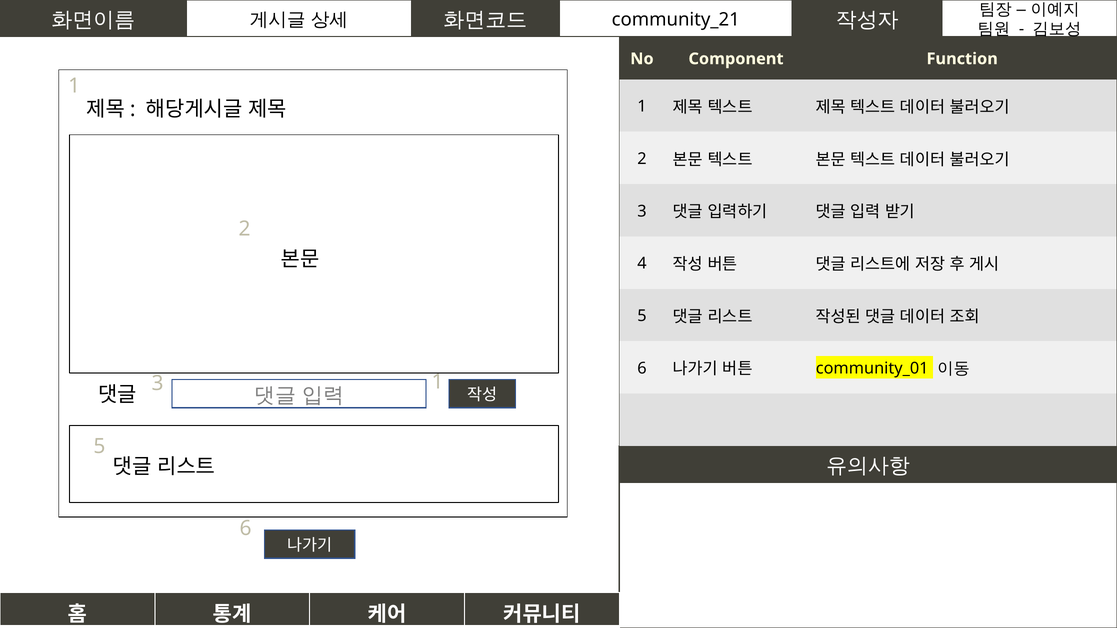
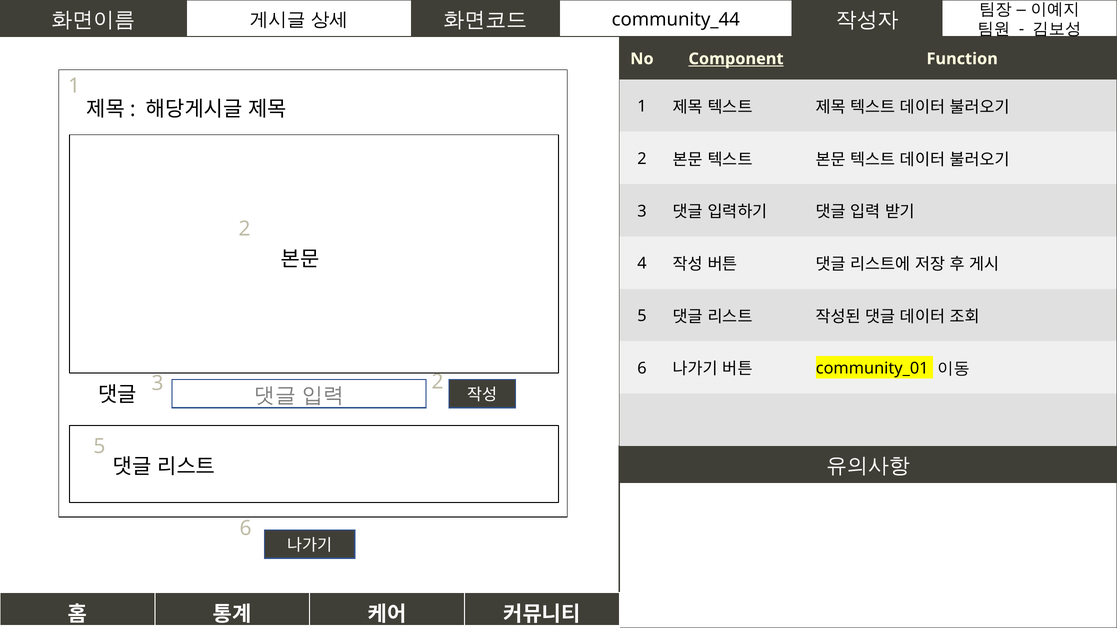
community_21: community_21 -> community_44 (676, 19)
Component underline: none -> present (736, 59)
3 1: 1 -> 2 (438, 382)
